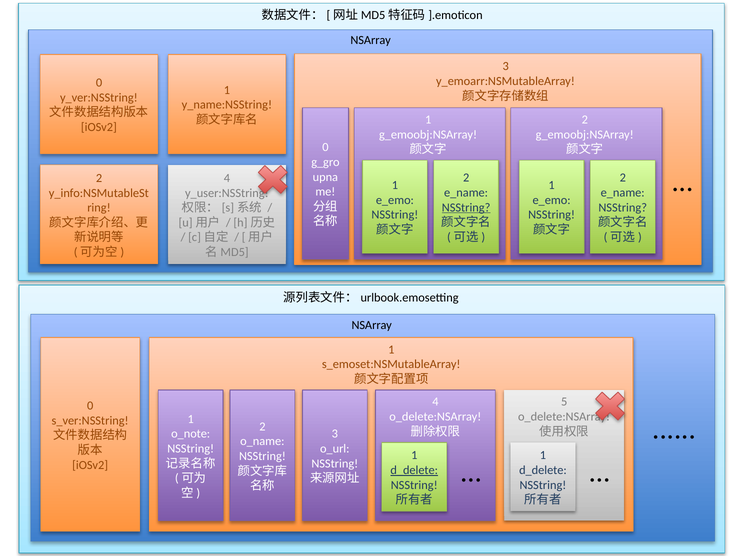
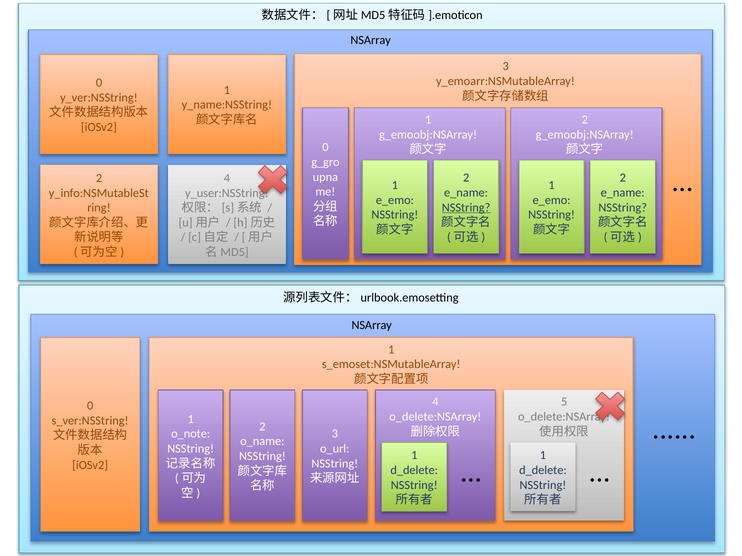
d_delete underline: present -> none (414, 471)
